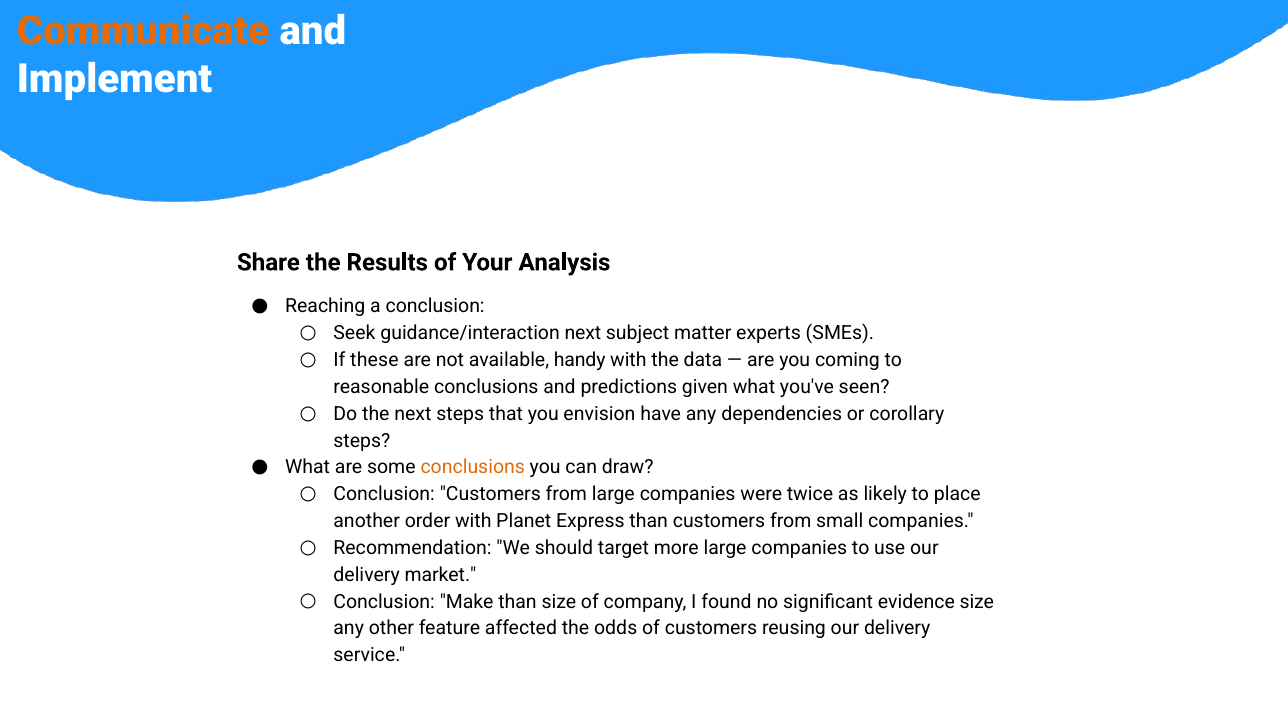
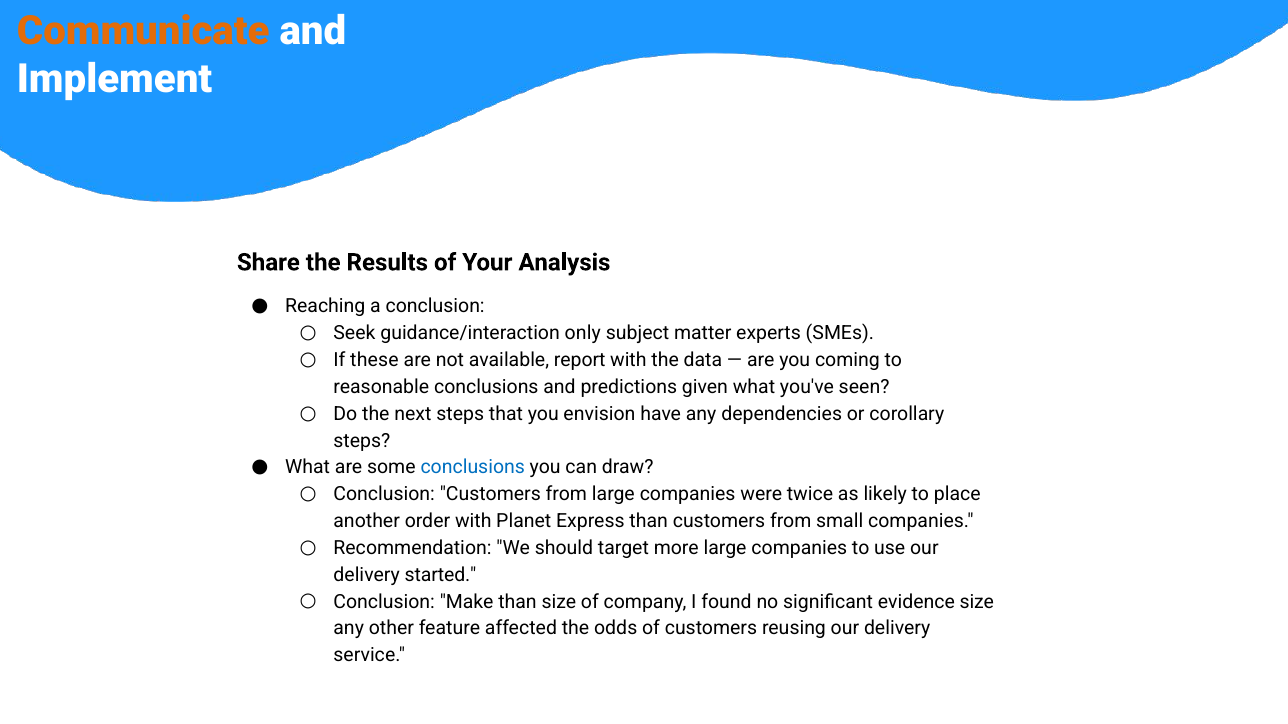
guidance/interaction next: next -> only (583, 334)
handy: handy -> report (580, 360)
conclusions colour: orange -> blue (473, 468)
market: market -> started (441, 575)
